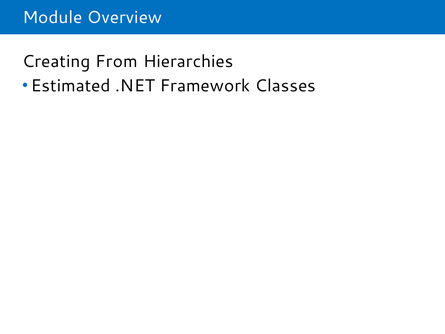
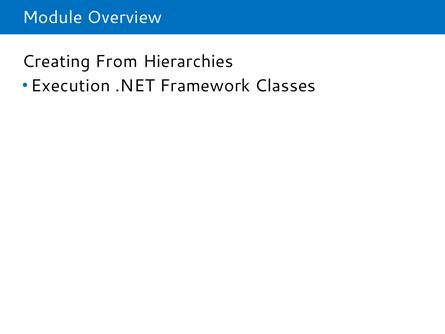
Estimated: Estimated -> Execution (71, 86)
